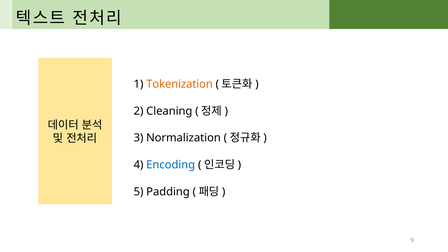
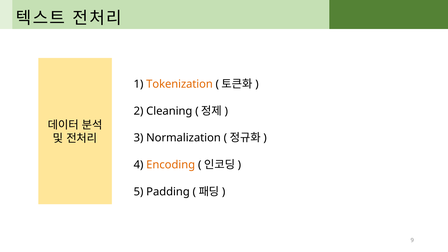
Encoding colour: blue -> orange (171, 165)
